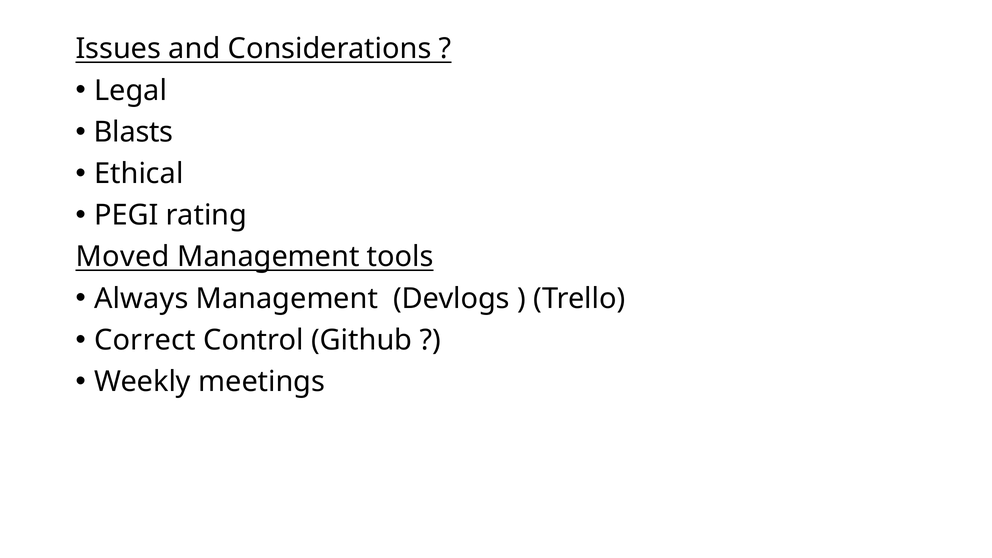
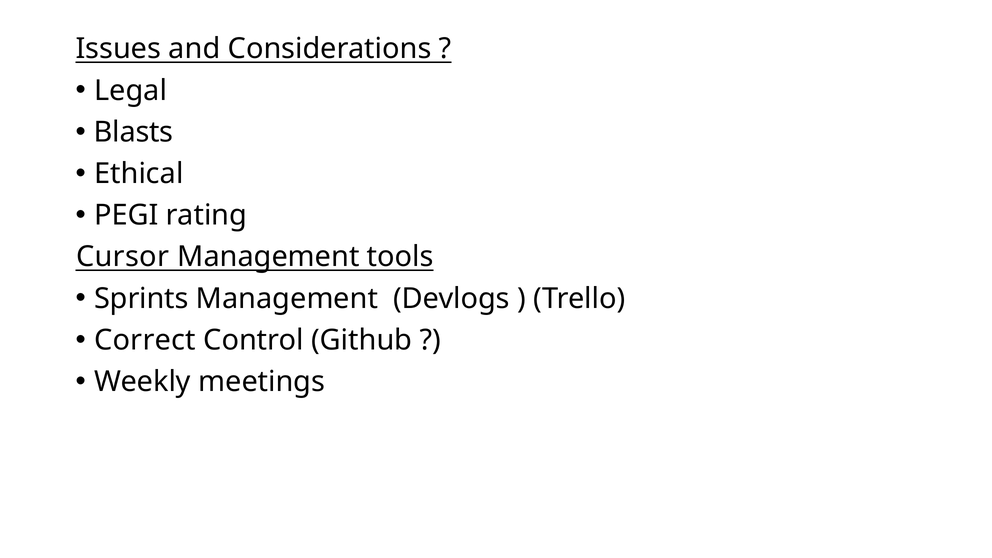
Moved: Moved -> Cursor (123, 257)
Always: Always -> Sprints (141, 299)
